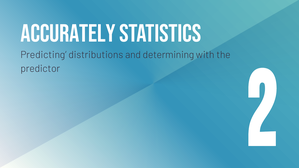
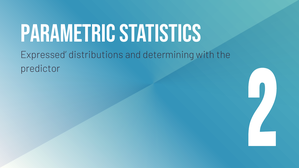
ACCURATELY: ACCURATELY -> PARAMETRIC (68, 34)
Predicting: Predicting -> Expressed (44, 55)
